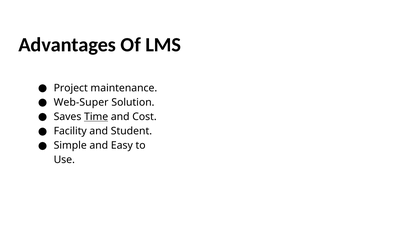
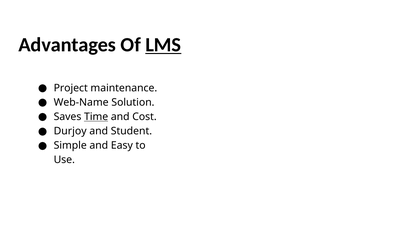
LMS underline: none -> present (163, 45)
Web-Super: Web-Super -> Web-Name (81, 103)
Facility: Facility -> Durjoy (70, 131)
